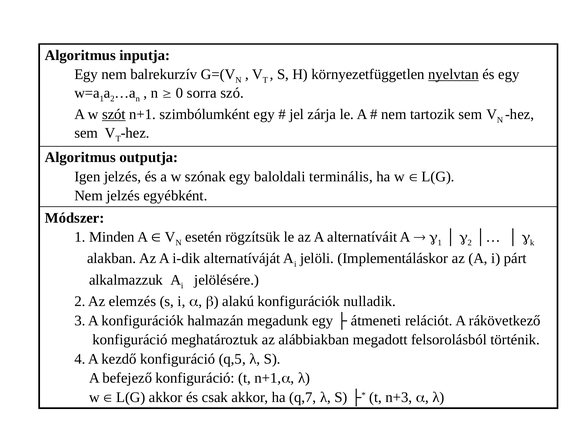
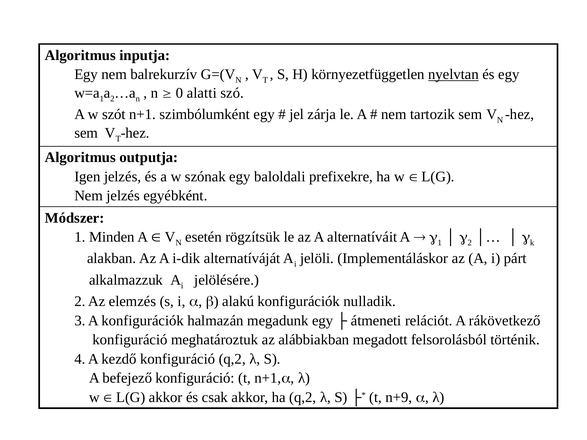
sorra: sorra -> alatti (202, 93)
szót underline: present -> none (114, 114)
terminális: terminális -> prefixekre (341, 177)
konfiguráció q,5: q,5 -> q,2 (232, 359)
ha q,7: q,7 -> q,2 (303, 398)
n+3: n+3 -> n+9 (399, 398)
